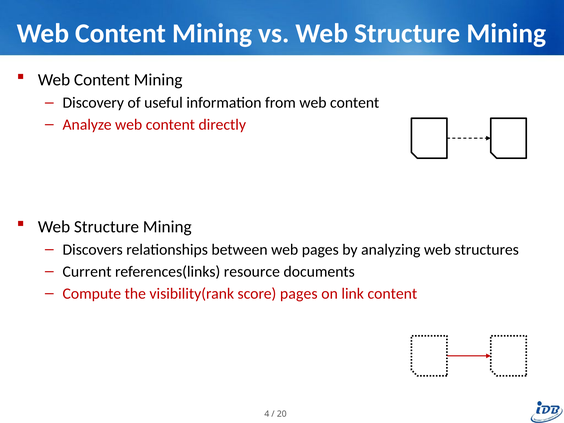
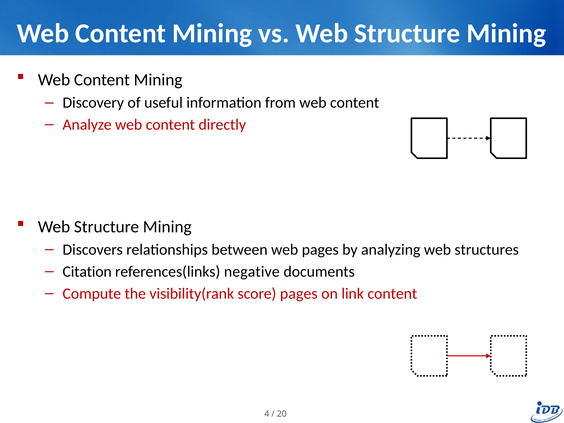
Current: Current -> Citation (87, 272)
resource: resource -> negative (252, 272)
